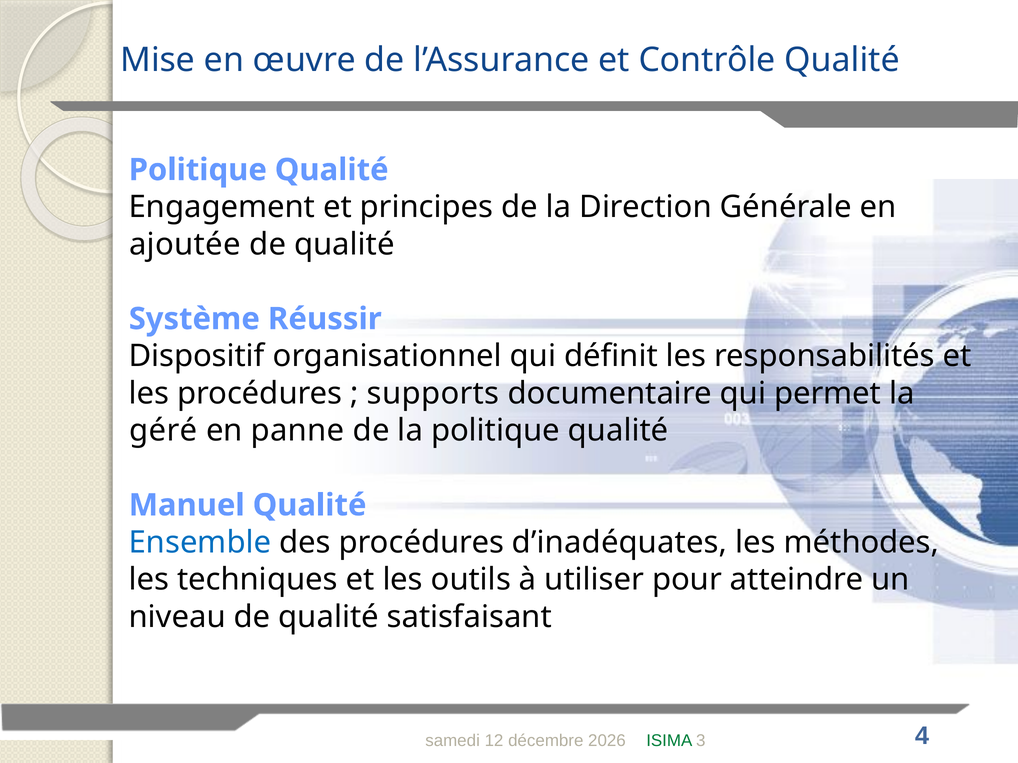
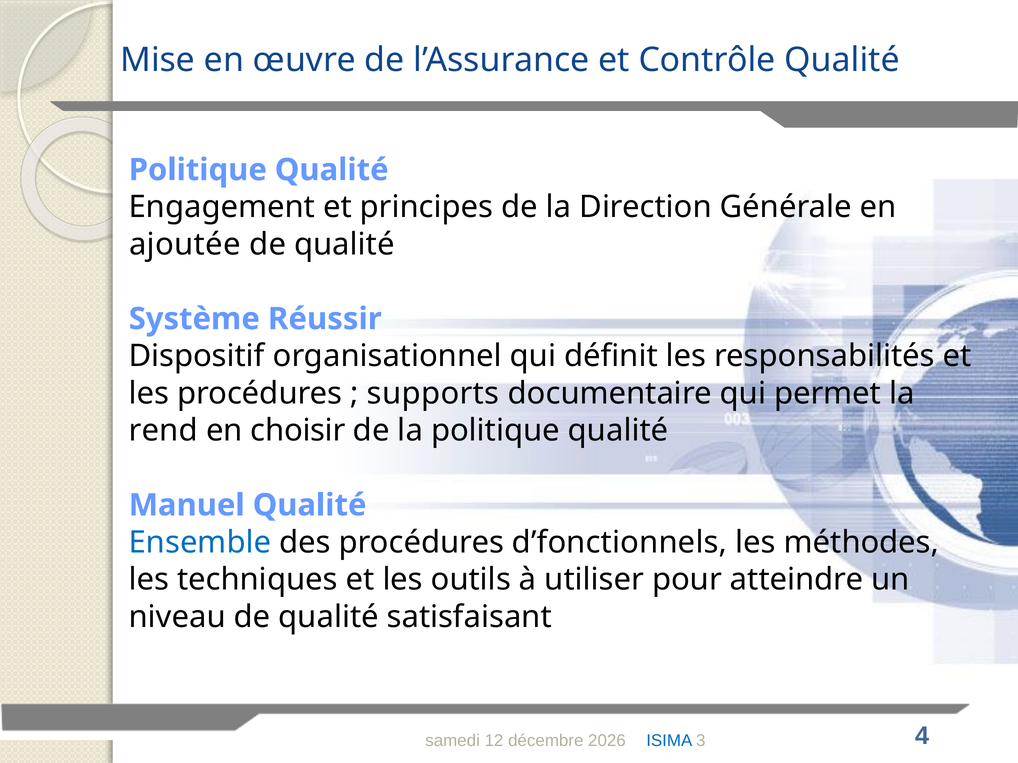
géré: géré -> rend (163, 431)
panne: panne -> choisir (298, 431)
d’inadéquates: d’inadéquates -> d’fonctionnels (620, 543)
ISIMA colour: green -> blue (669, 741)
